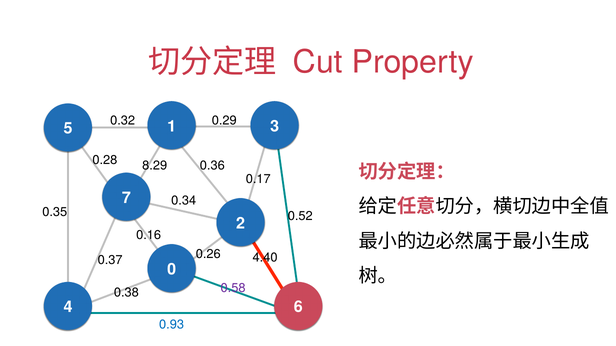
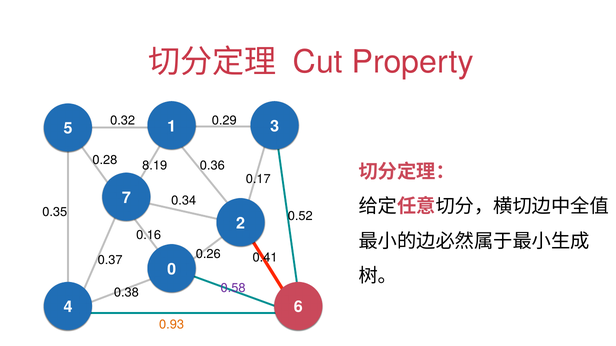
8.29: 8.29 -> 8.19 (155, 166)
4.40: 4.40 -> 0.41 (265, 258)
0.93 colour: blue -> orange (172, 325)
